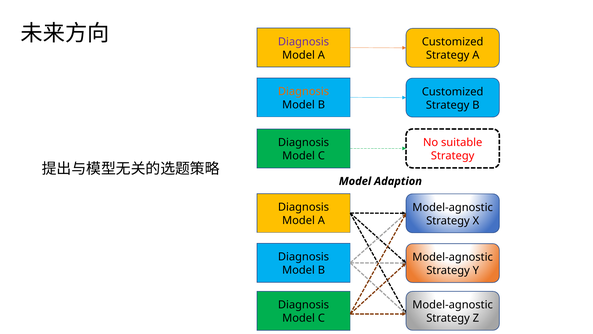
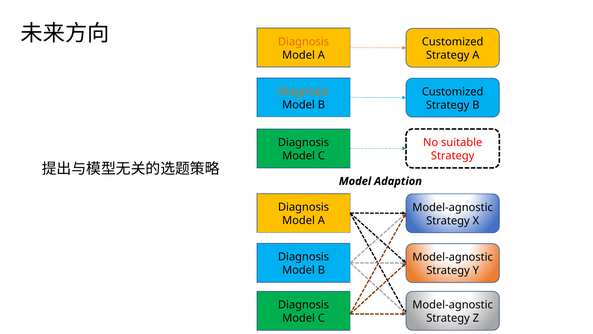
Diagnosis colour: purple -> orange (304, 42)
